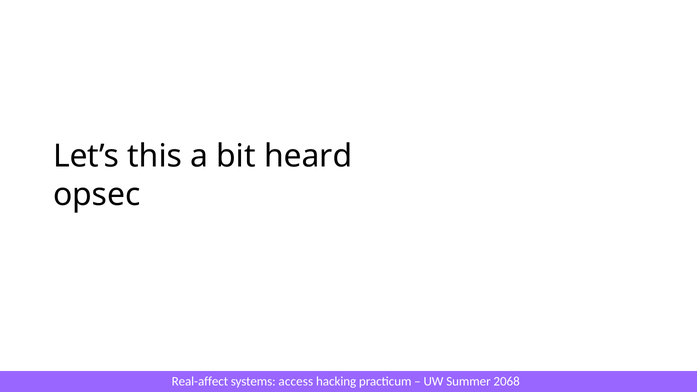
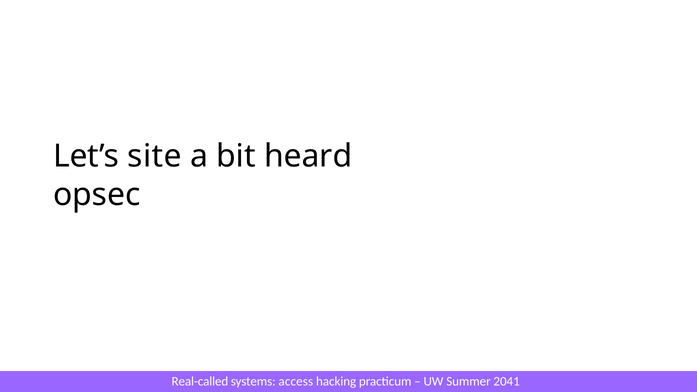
this: this -> site (155, 156)
Real-affect: Real-affect -> Real-called (200, 382)
2068: 2068 -> 2041 (507, 382)
